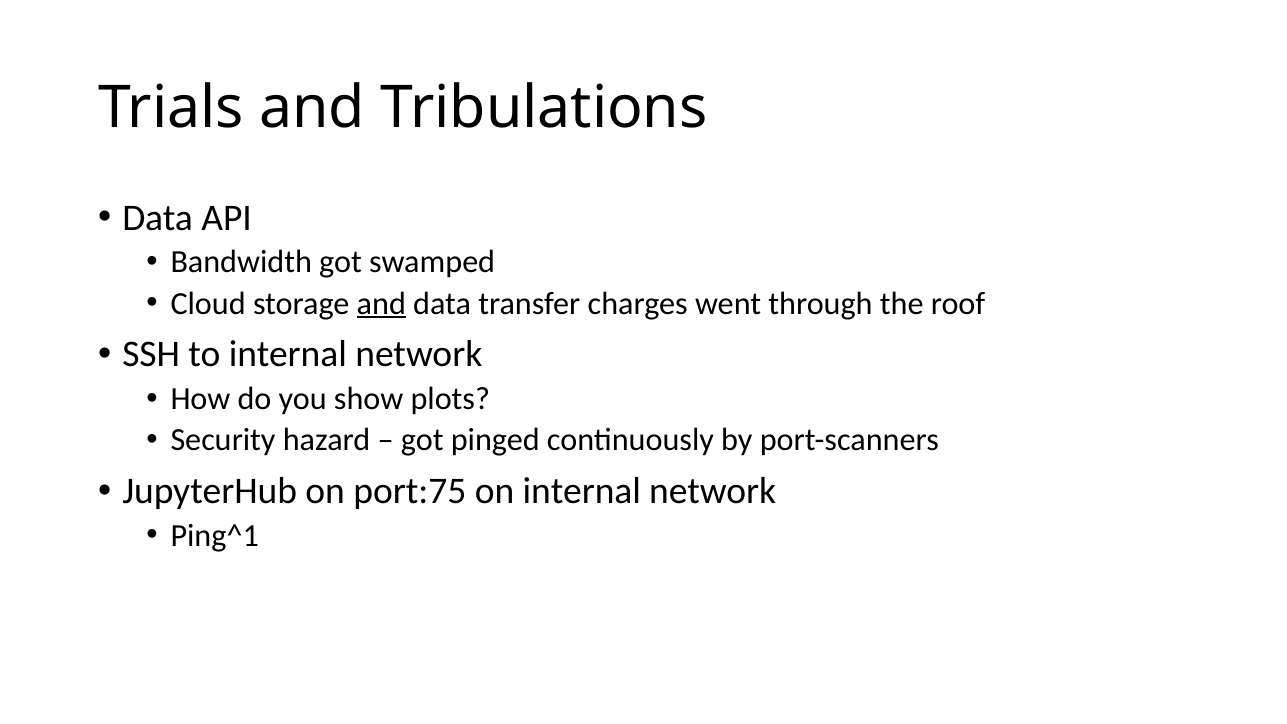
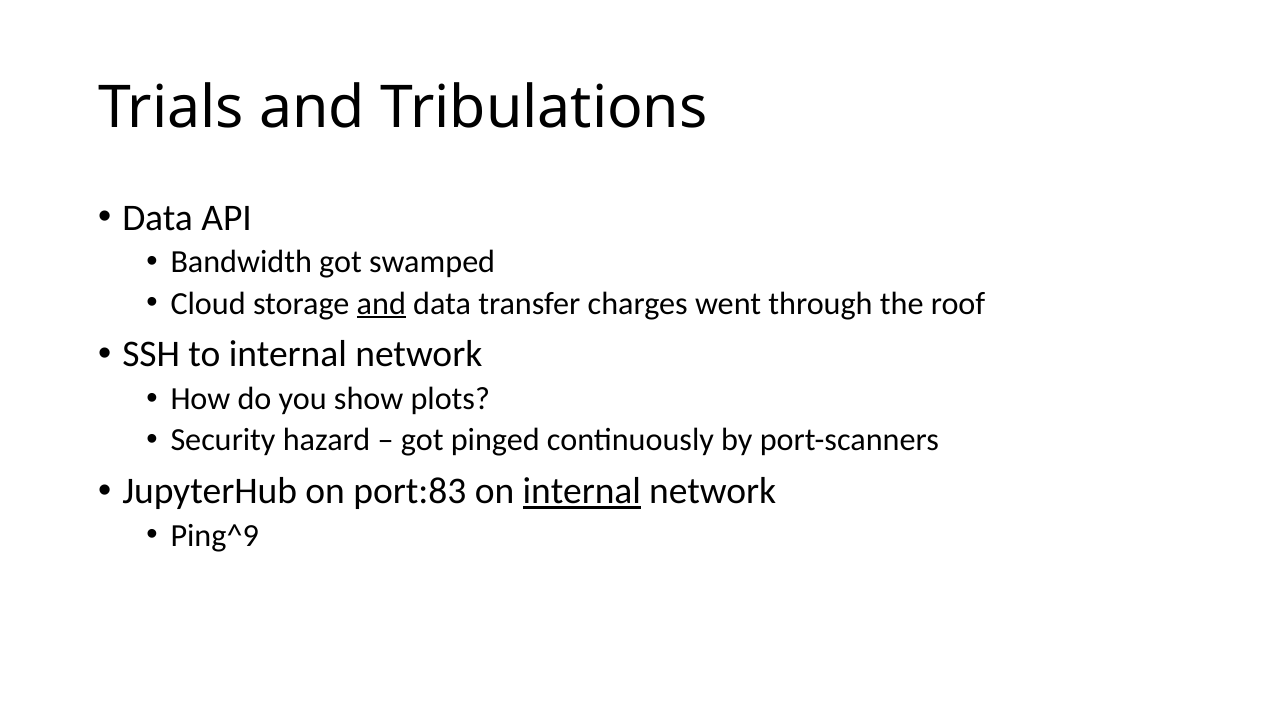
port:75: port:75 -> port:83 (410, 491)
internal underline: none -> present (582, 491)
Ping^1: Ping^1 -> Ping^9 (215, 536)
